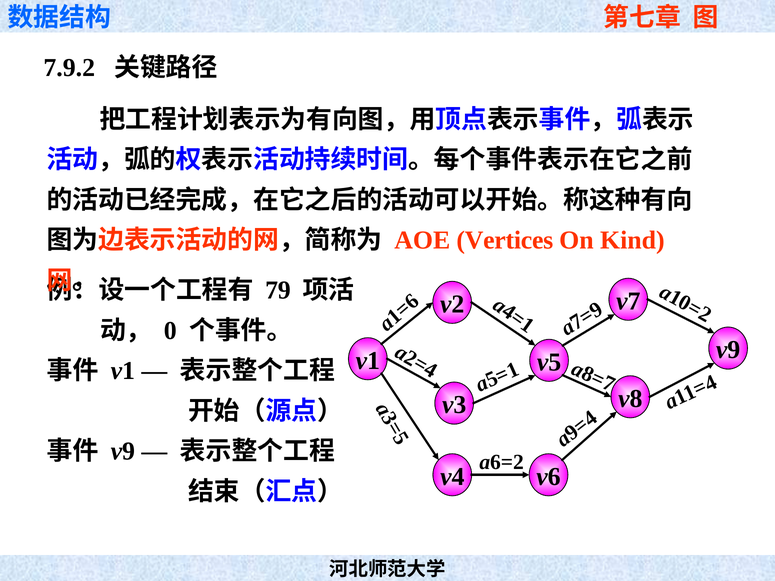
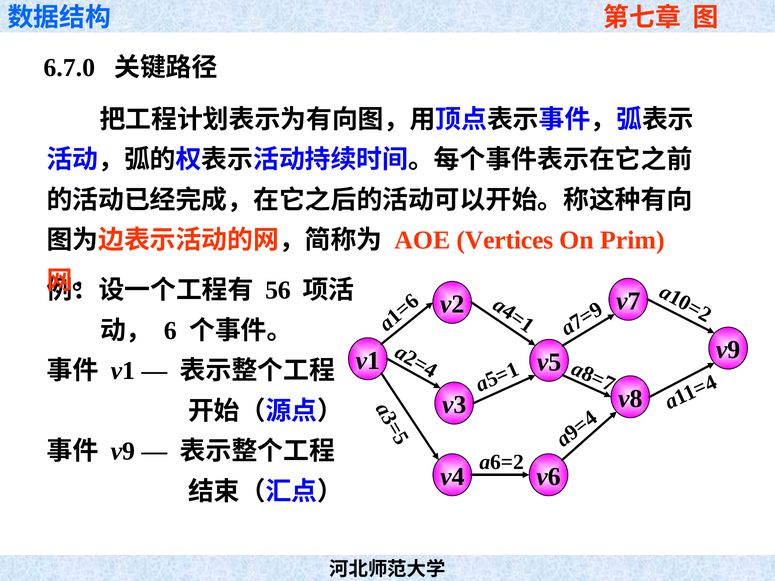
7.9.2: 7.9.2 -> 6.7.0 (69, 68)
Kind: Kind -> Prim (632, 241)
79: 79 -> 56 (278, 290)
0: 0 -> 6 (170, 331)
